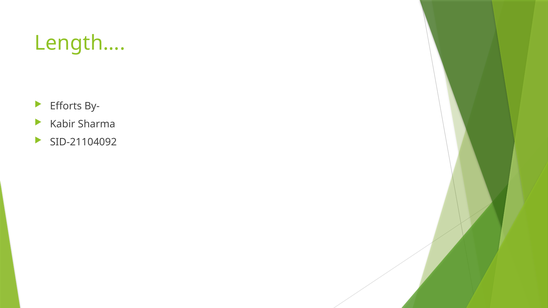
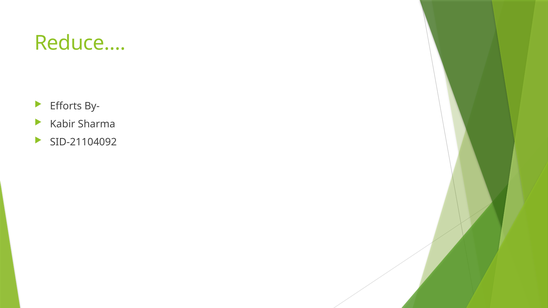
Length…: Length… -> Reduce… (80, 43)
